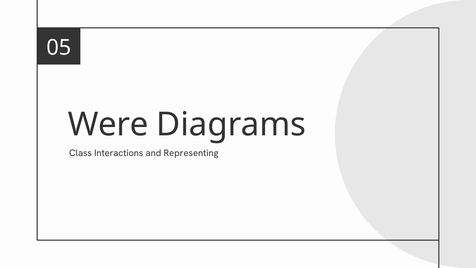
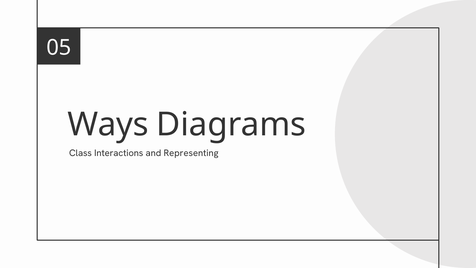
Were: Were -> Ways (108, 124)
